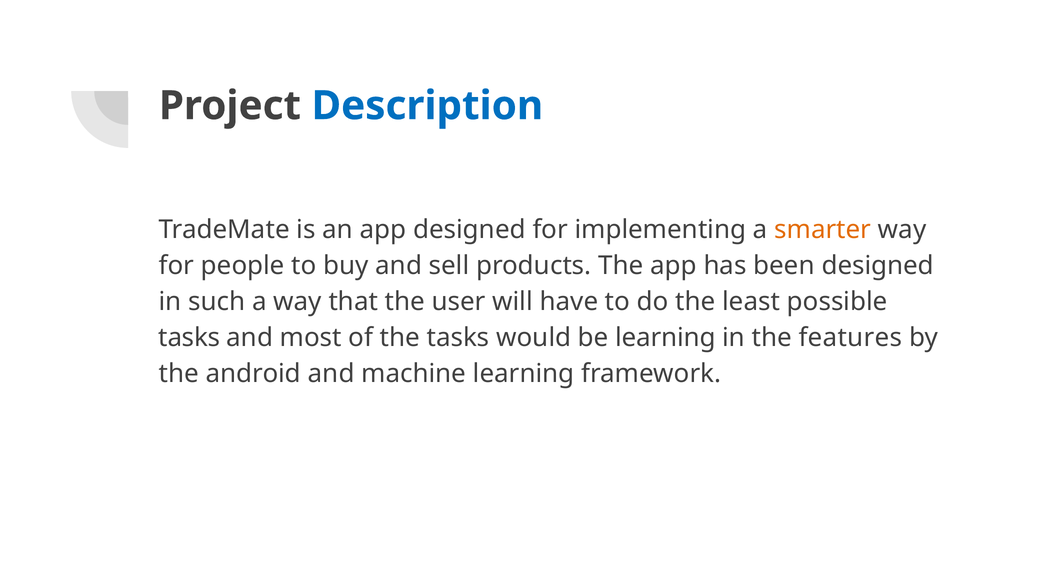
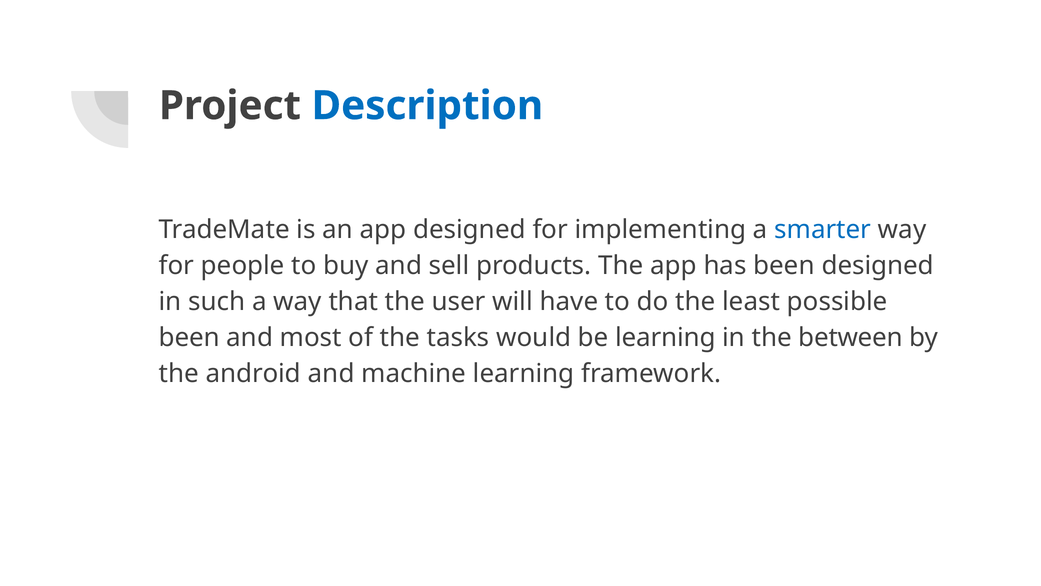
smarter colour: orange -> blue (823, 230)
tasks: tasks -> been (189, 337)
features: features -> between (851, 337)
